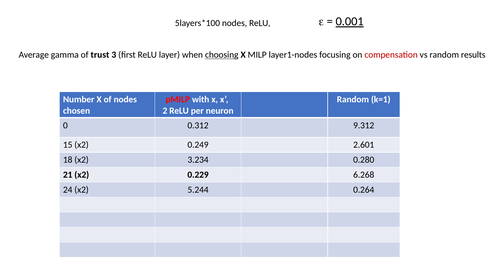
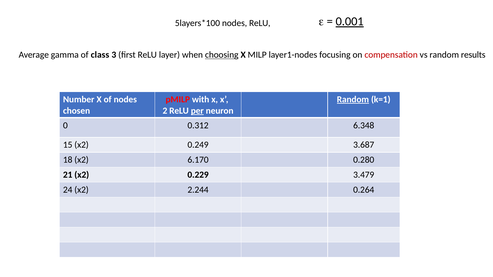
trust: trust -> class (100, 55)
Random underline: none -> present (353, 100)
per underline: none -> present (197, 111)
9.312: 9.312 -> 6.348 (364, 125)
2.601: 2.601 -> 3.687 (364, 145)
3.234: 3.234 -> 6.170 (198, 160)
6.268: 6.268 -> 3.479 (364, 175)
5.244: 5.244 -> 2.244 (198, 190)
